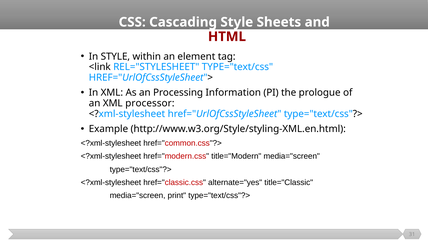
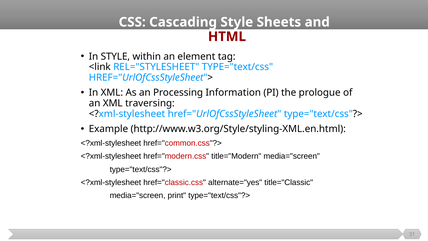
processor: processor -> traversing (150, 103)
